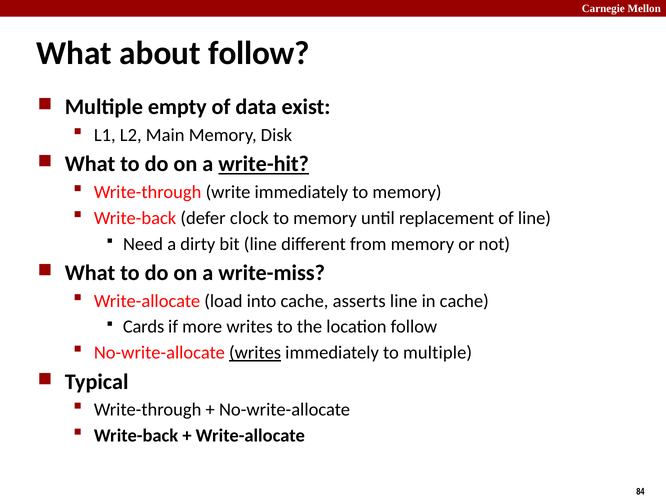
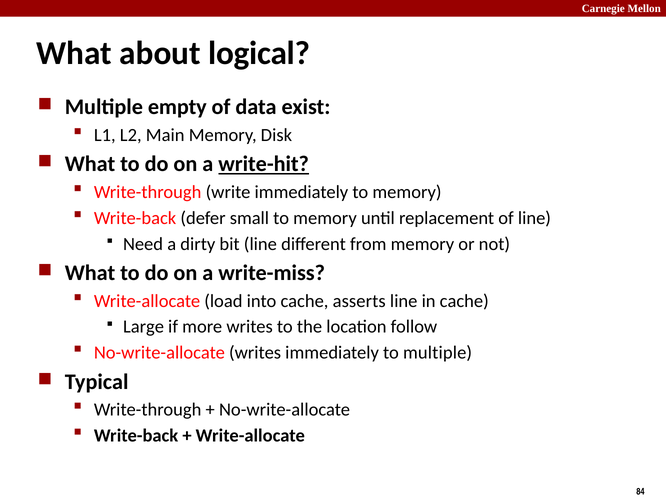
about follow: follow -> logical (259, 53)
clock: clock -> small (249, 218)
Cards: Cards -> Large (143, 327)
writes underline: present -> none (255, 352)
